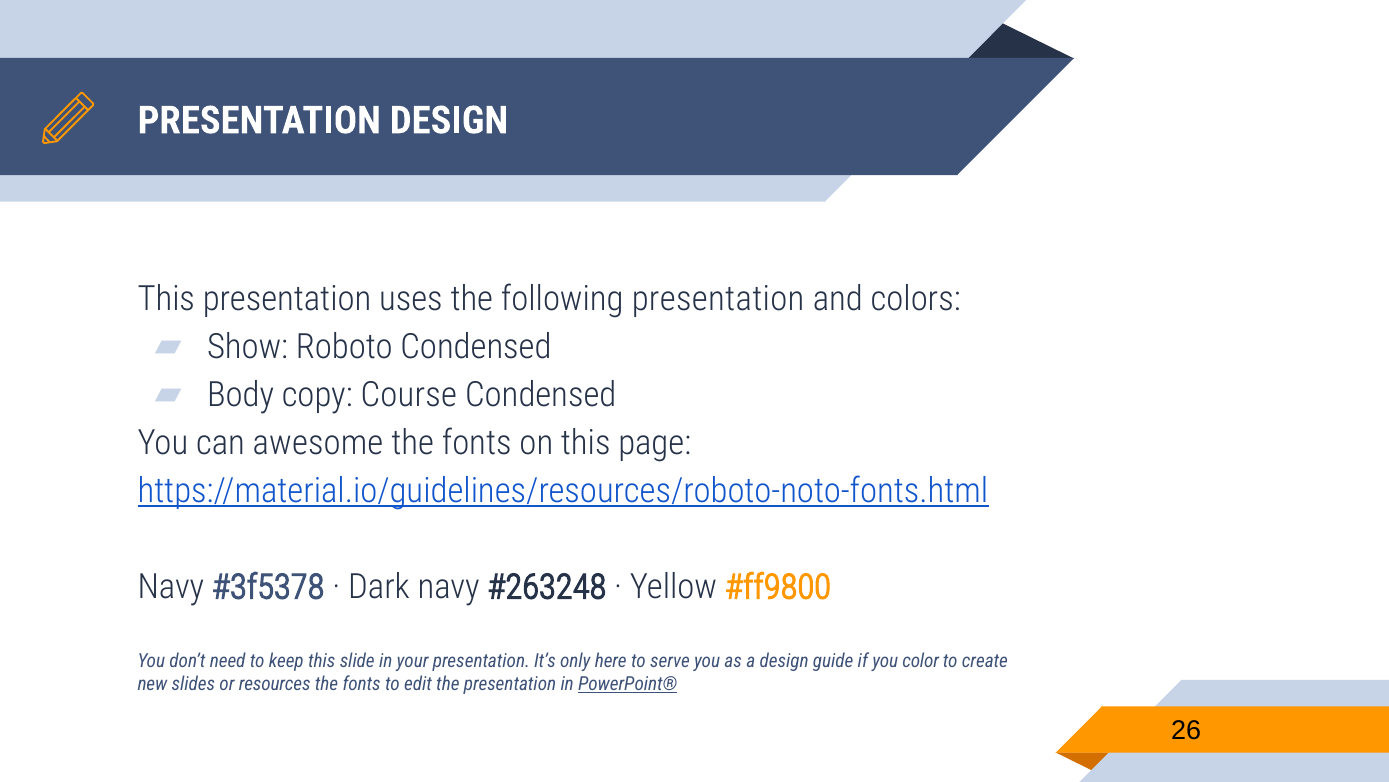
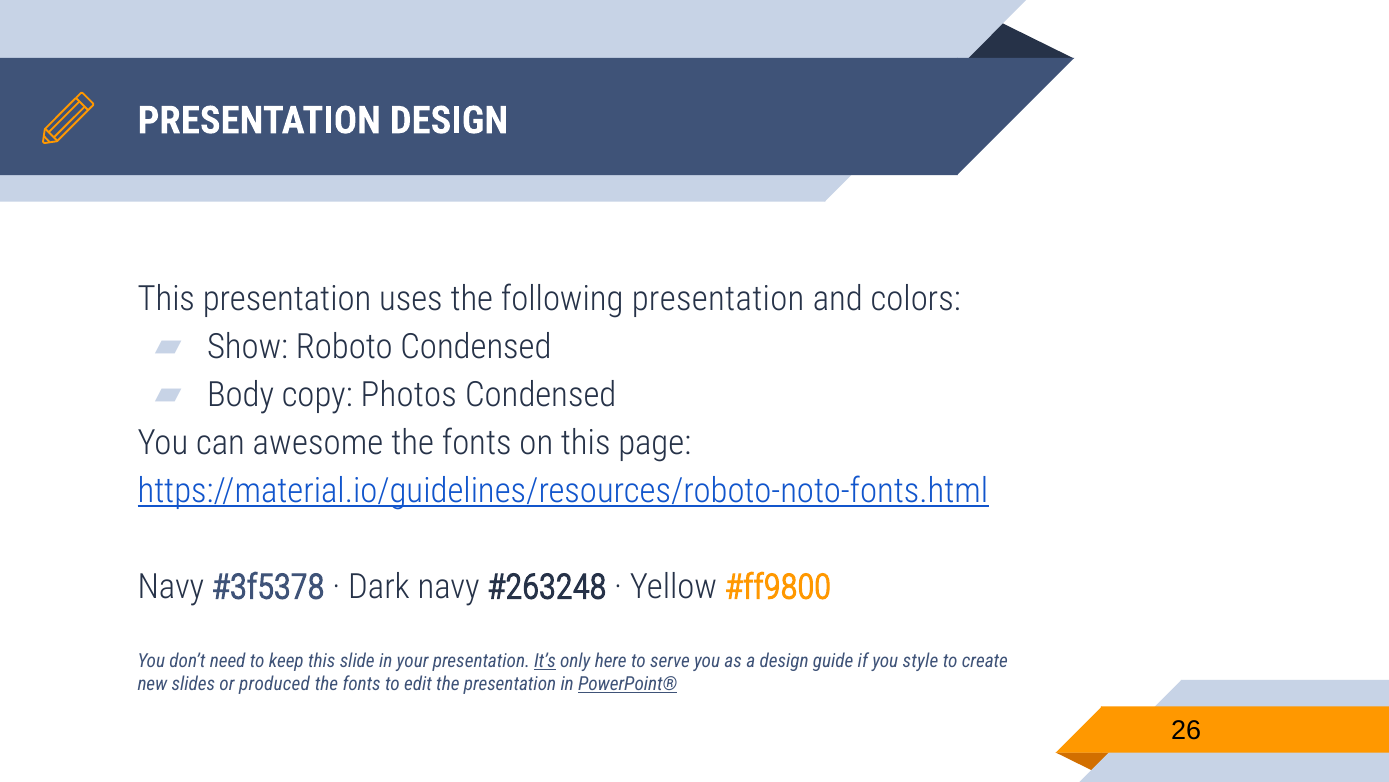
Course: Course -> Photos (409, 395)
It’s underline: none -> present (545, 660)
color: color -> style (920, 660)
resources: resources -> produced (275, 684)
